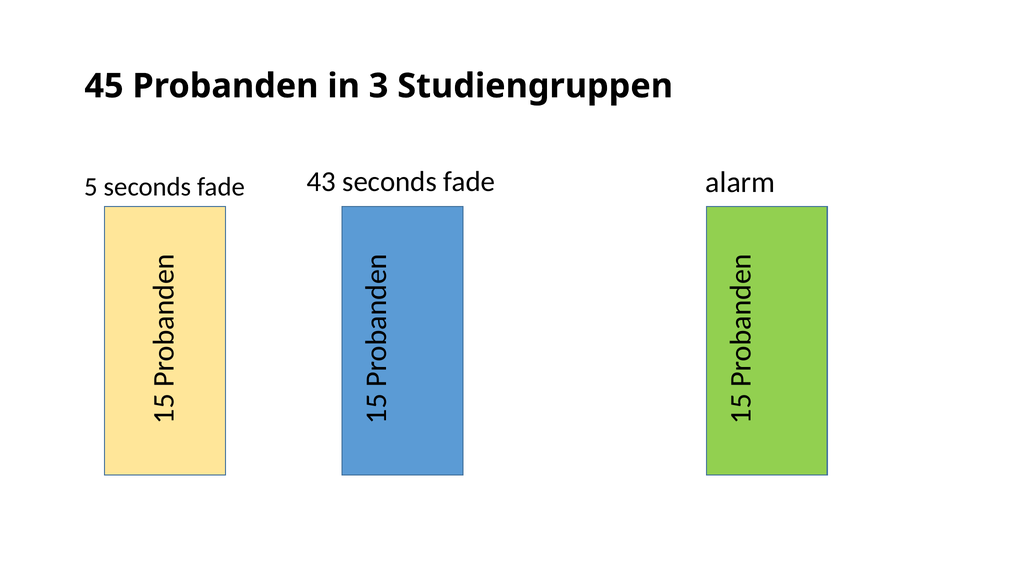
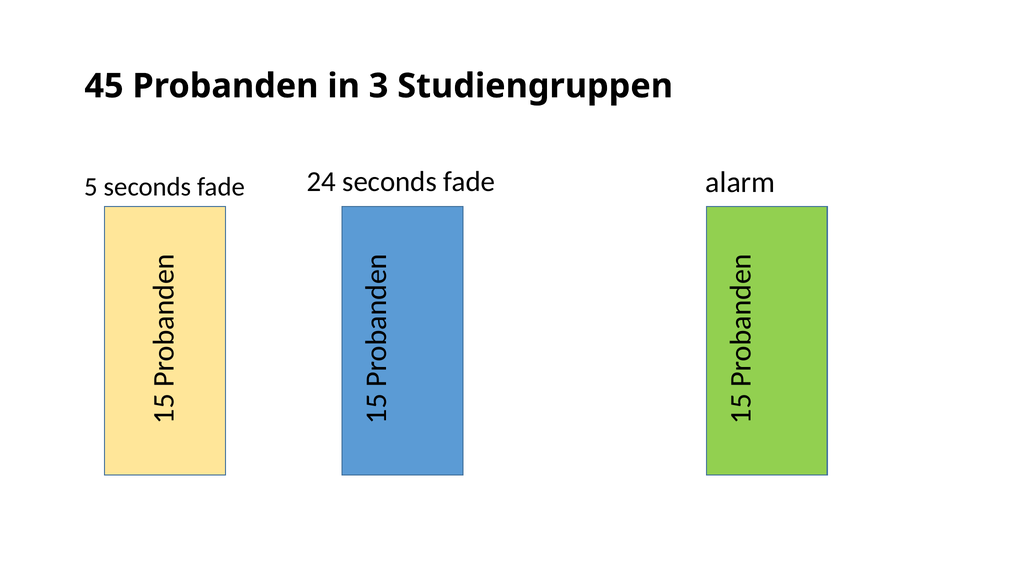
43: 43 -> 24 (321, 182)
